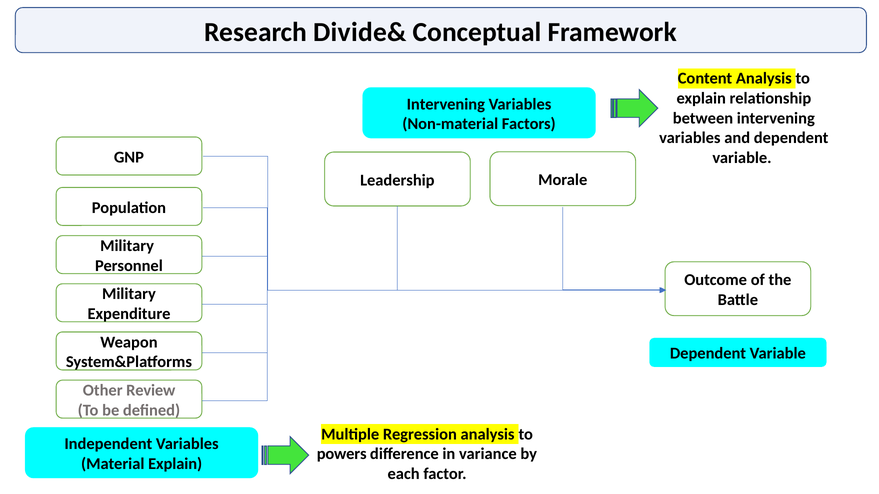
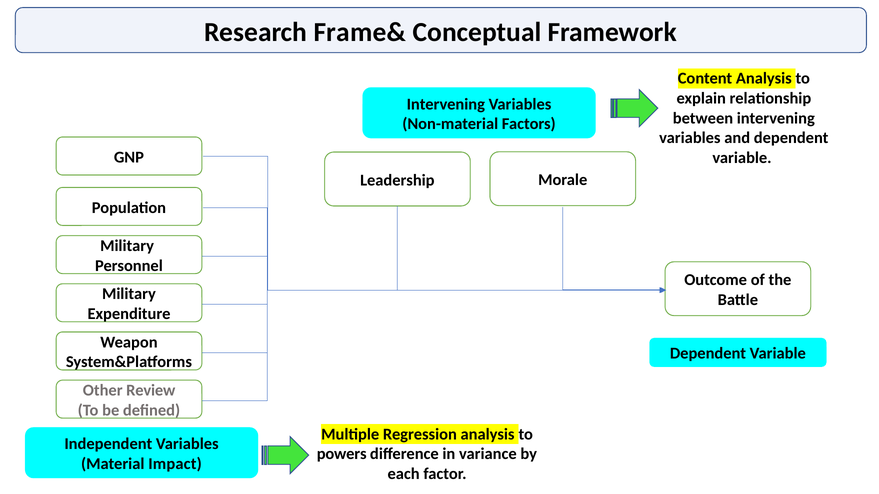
Divide&: Divide& -> Frame& (360, 32)
Material Explain: Explain -> Impact (175, 464)
